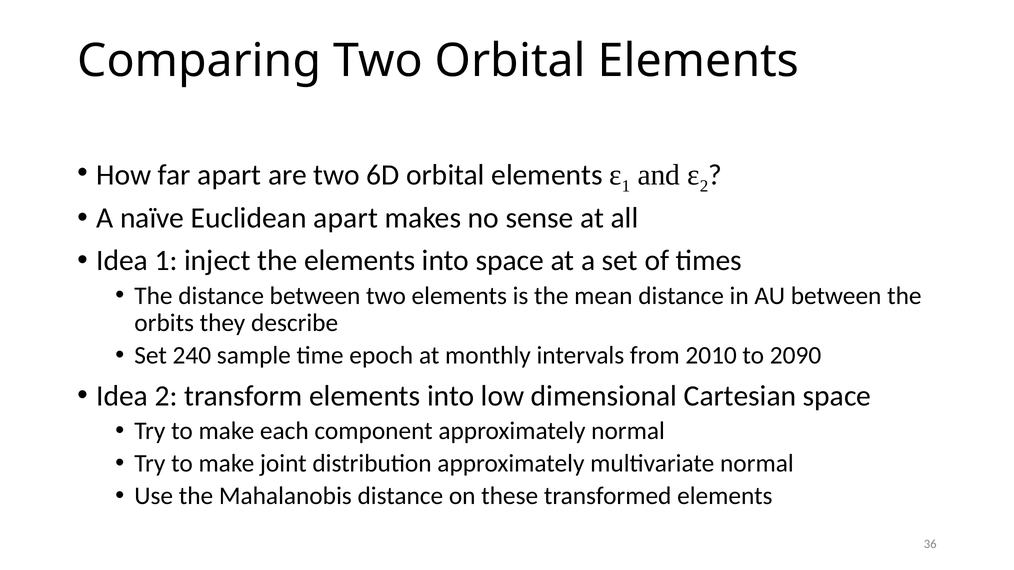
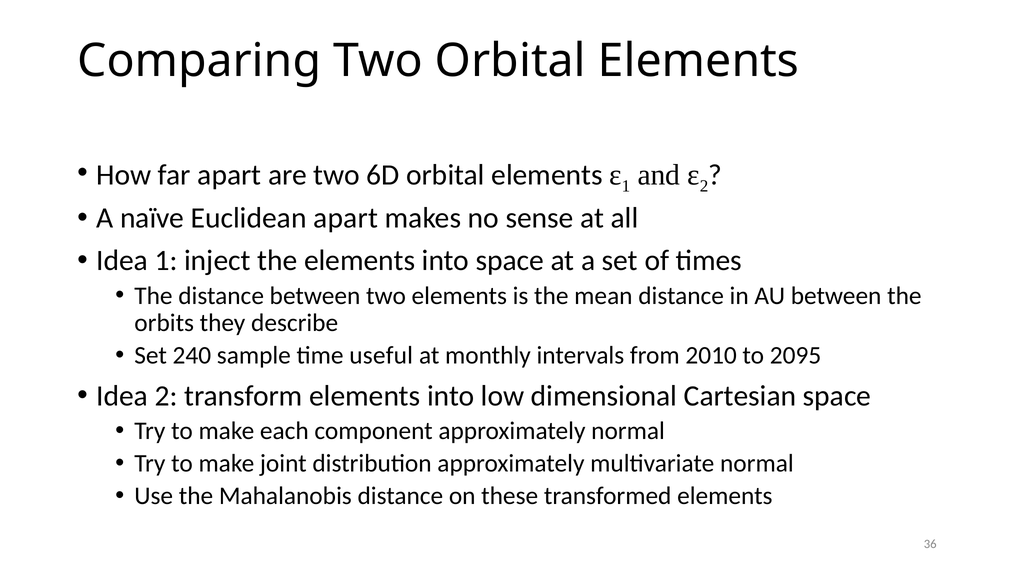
epoch: epoch -> useful (381, 356)
2090: 2090 -> 2095 (796, 356)
